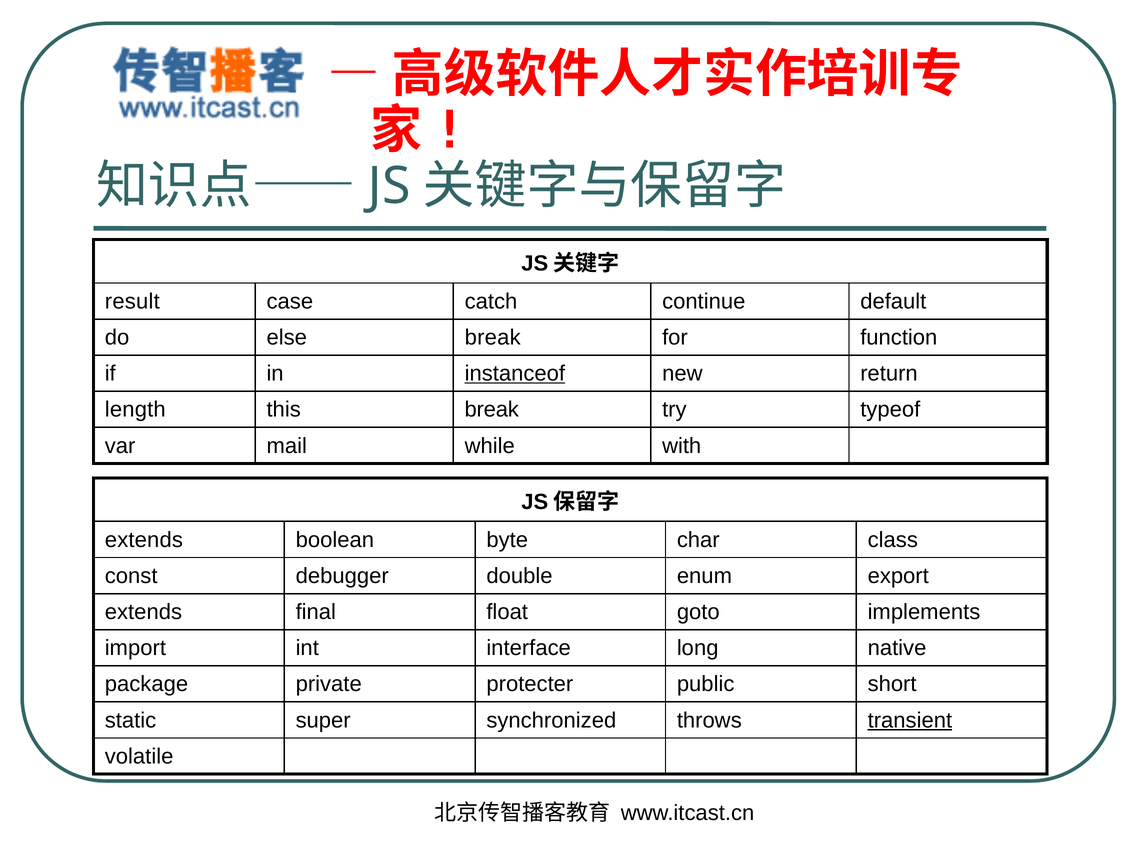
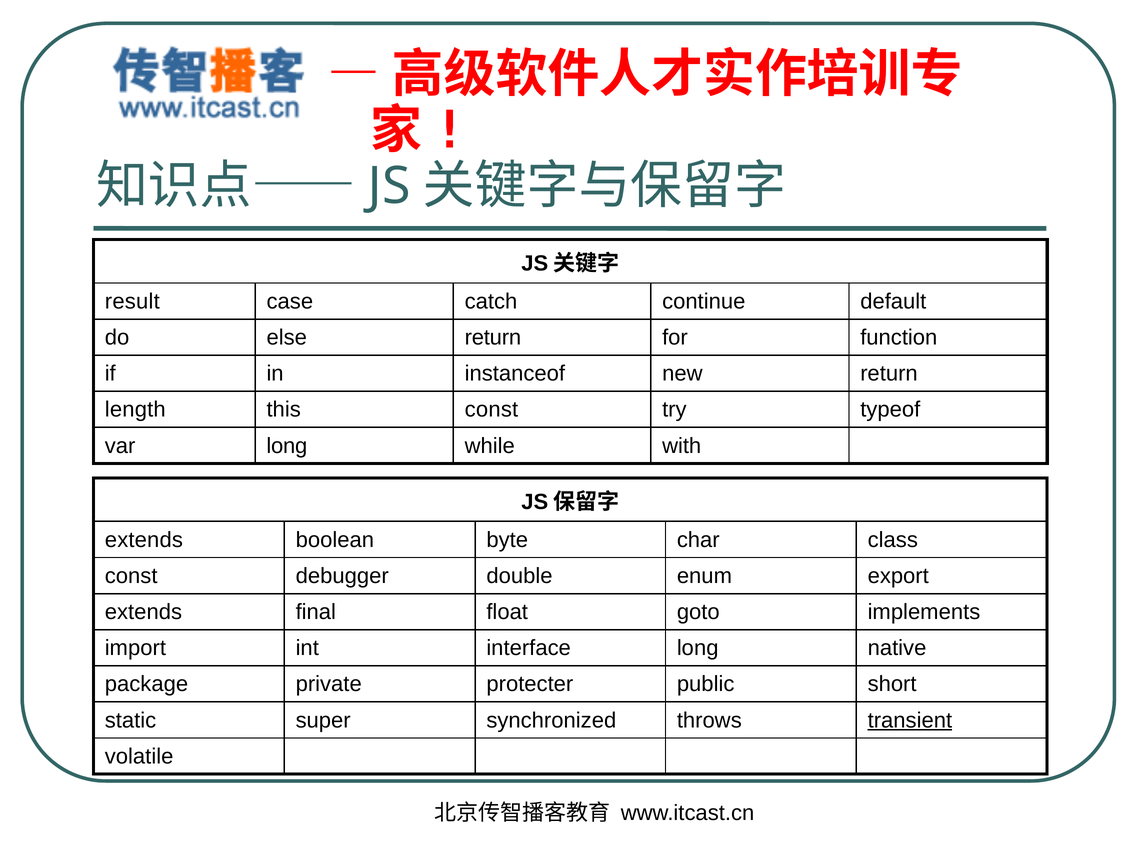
else break: break -> return (493, 338)
instanceof underline: present -> none (515, 374)
this break: break -> const (491, 410)
var mail: mail -> long (287, 446)
